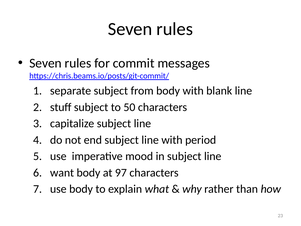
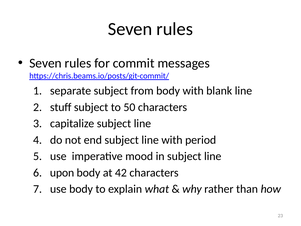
want: want -> upon (62, 172)
97: 97 -> 42 (121, 172)
